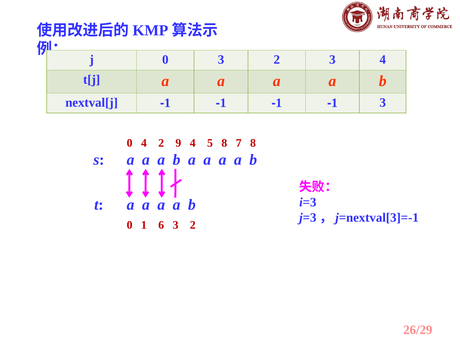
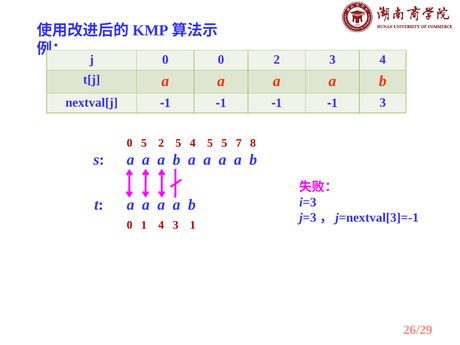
0 3: 3 -> 0 (221, 60)
0 4: 4 -> 5 (144, 143)
2 9: 9 -> 5 (178, 143)
5 8: 8 -> 5 (224, 143)
1 6: 6 -> 4 (161, 225)
2: 2 -> 1 (193, 225)
